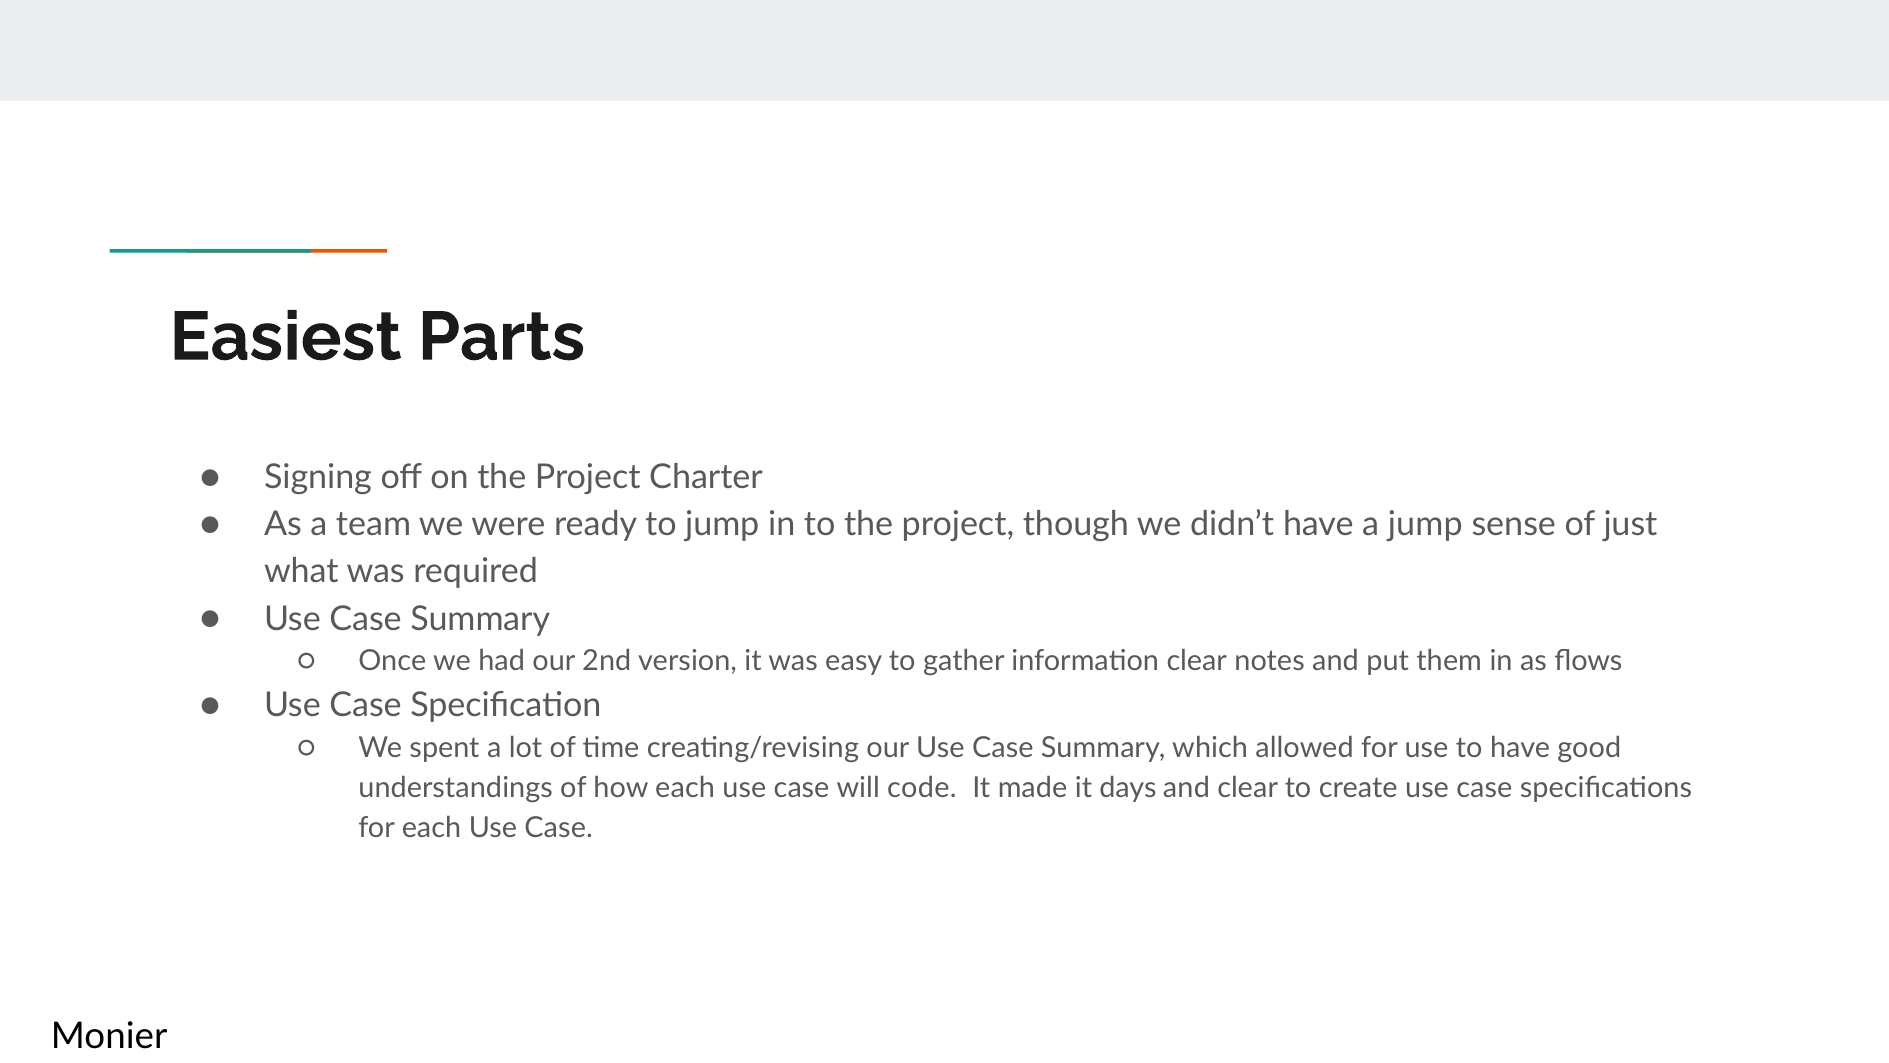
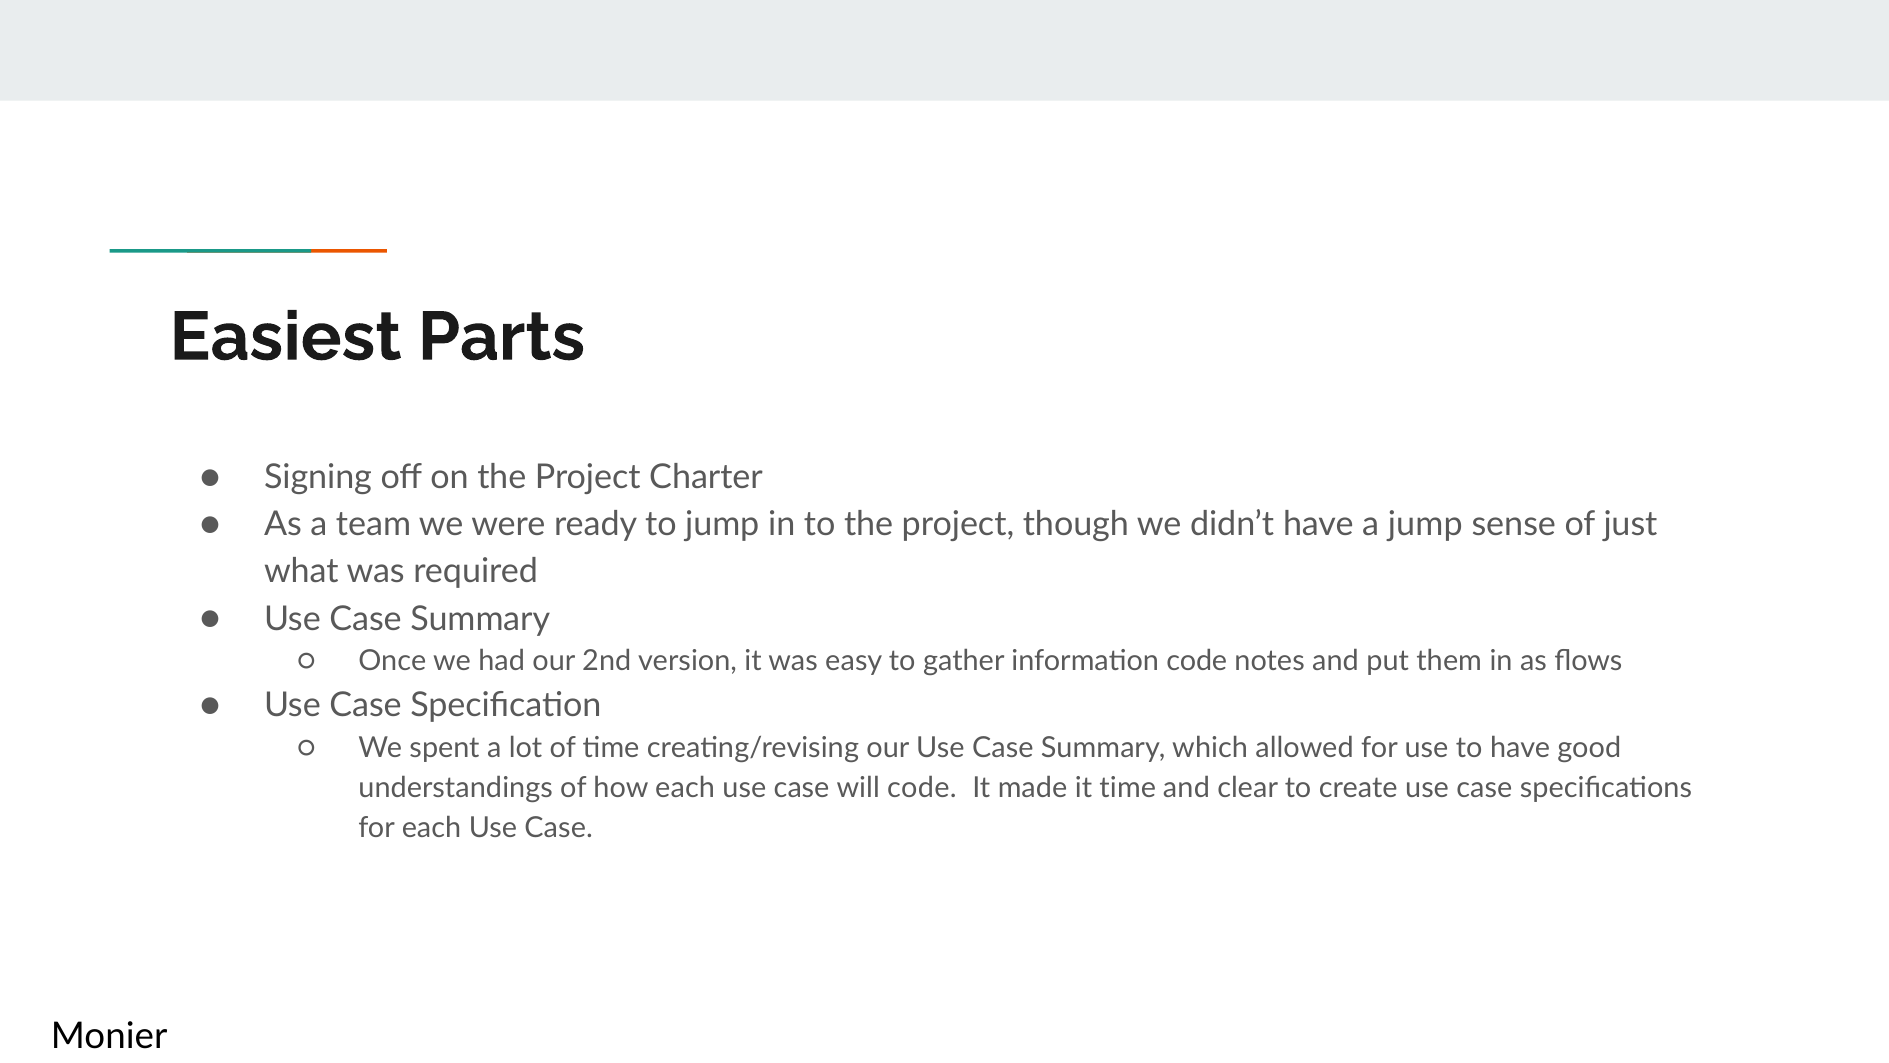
information clear: clear -> code (1197, 661)
it days: days -> time (1128, 788)
